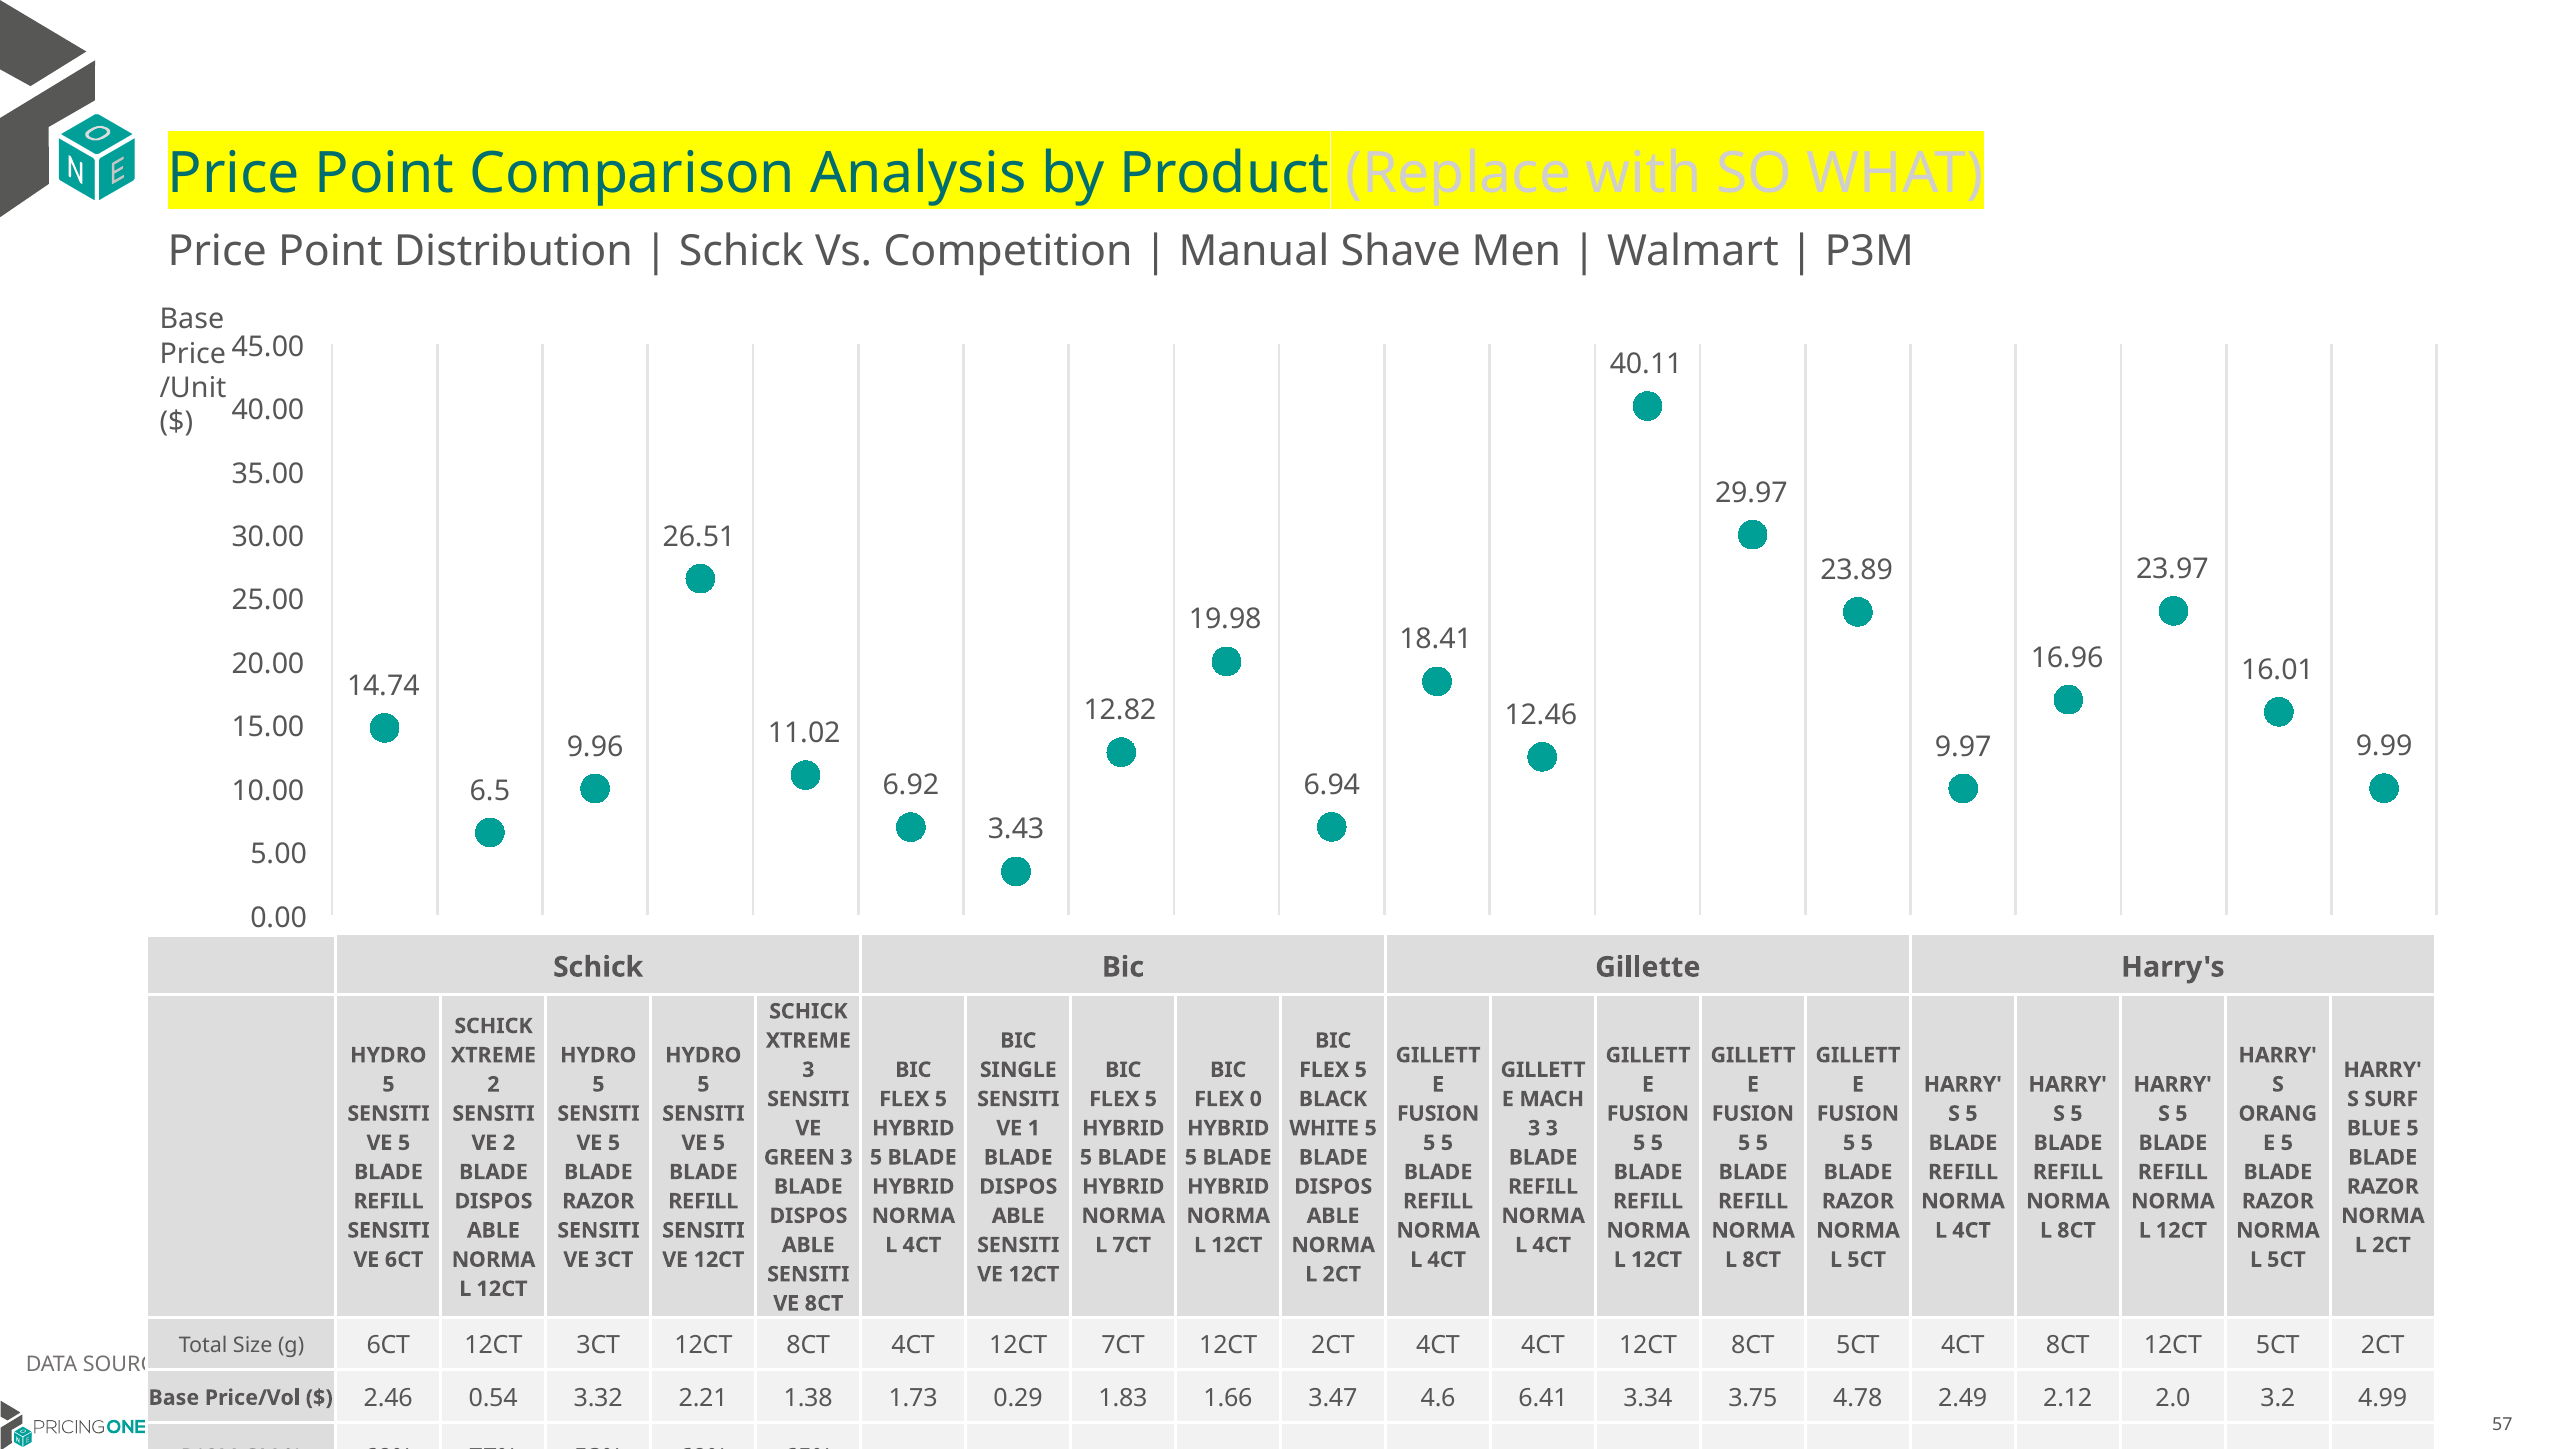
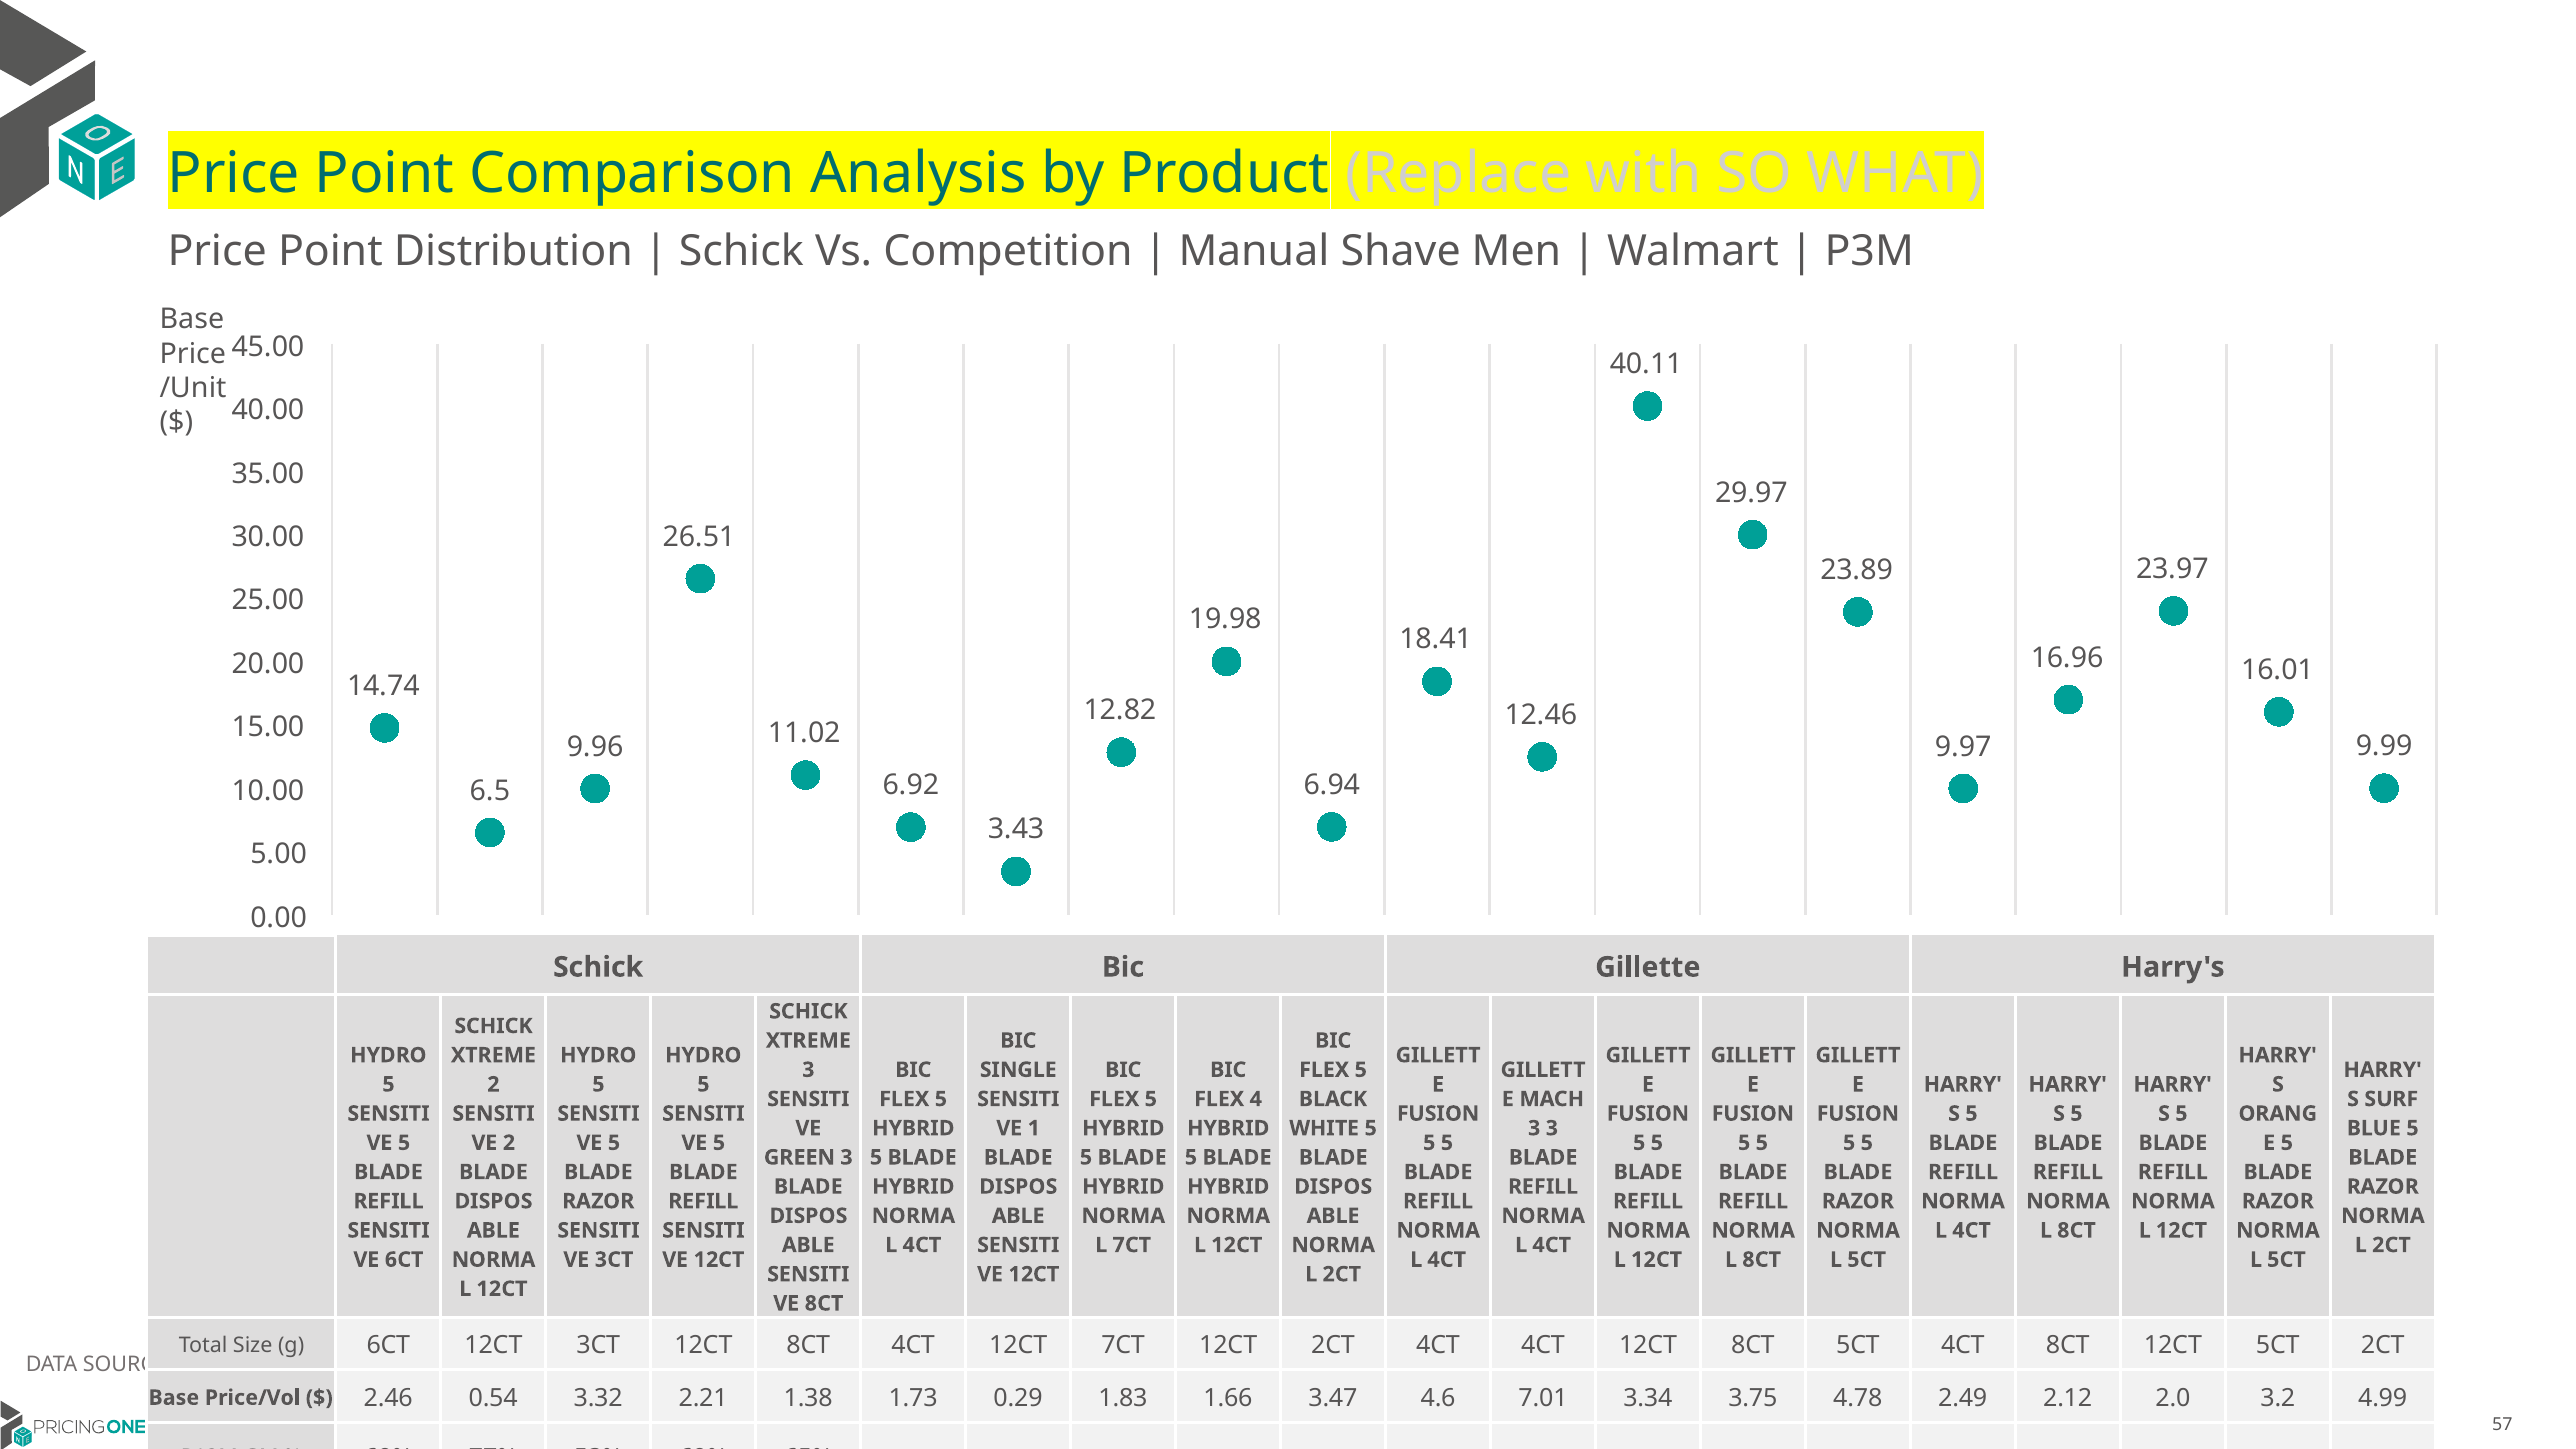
0: 0 -> 4 (1256, 1099)
6.41: 6.41 -> 7.01 (1543, 1398)
